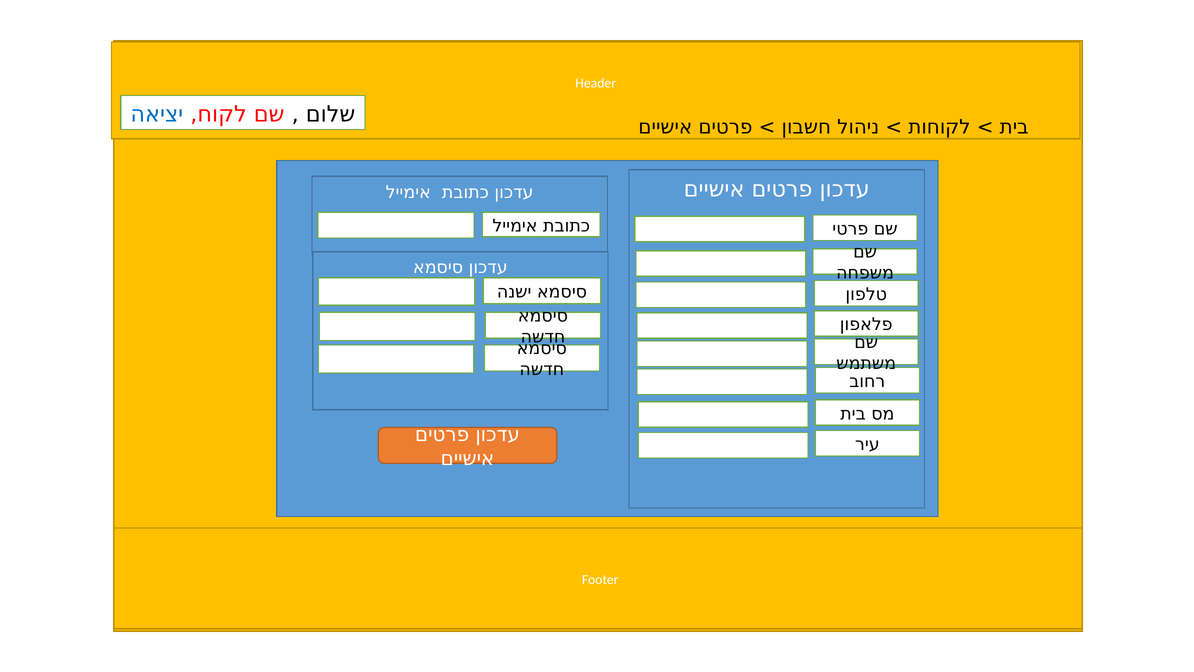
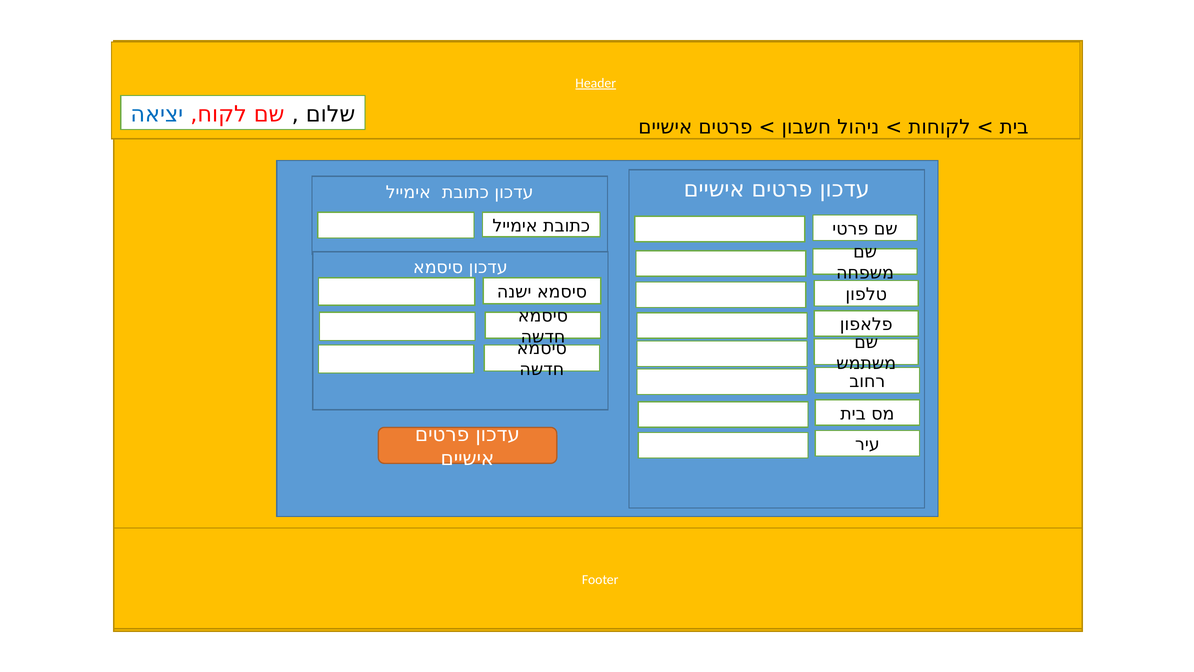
Header underline: none -> present (596, 83)
